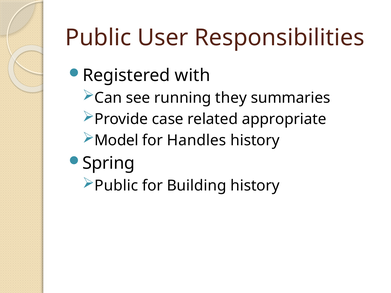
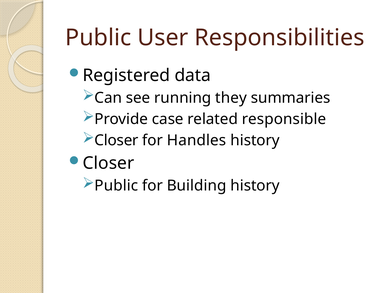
with: with -> data (193, 75)
appropriate: appropriate -> responsible (284, 119)
Model: Model -> Closer (116, 140)
Spring: Spring -> Closer (108, 163)
